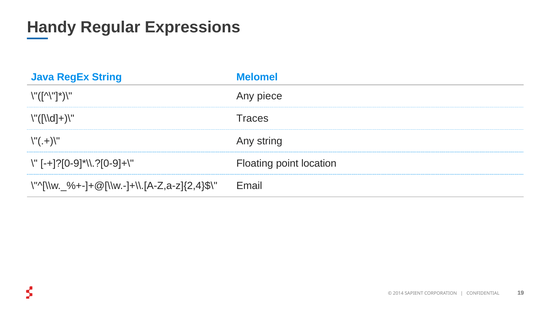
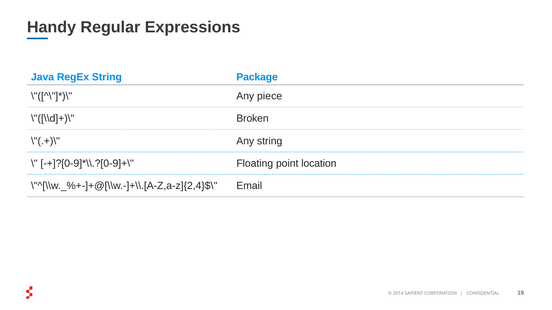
Melomel: Melomel -> Package (257, 77)
Traces: Traces -> Broken (253, 119)
